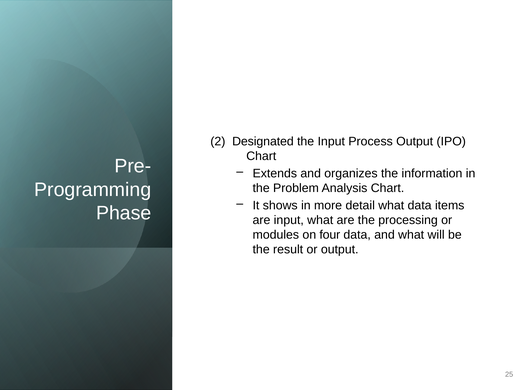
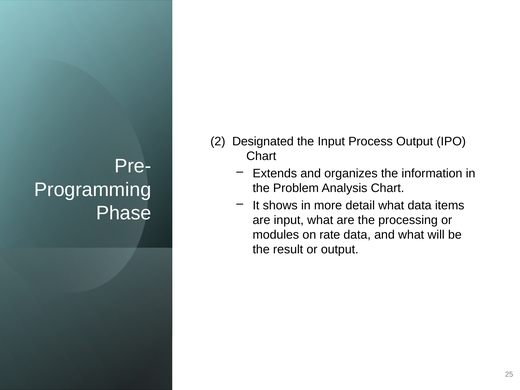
four: four -> rate (330, 235)
